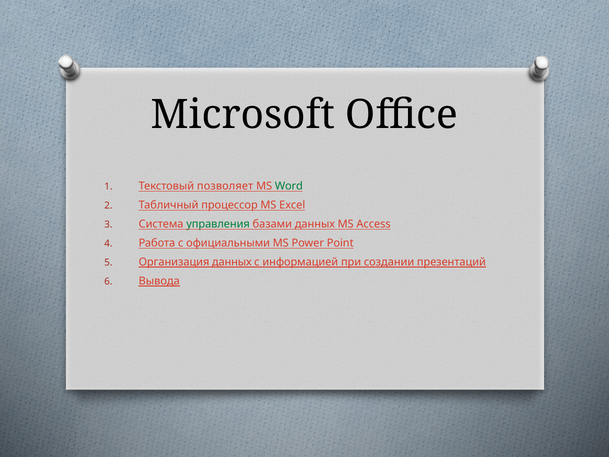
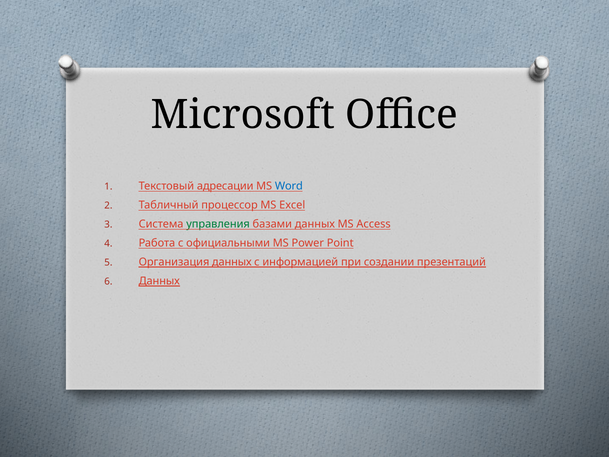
позволяет: позволяет -> адресации (225, 186)
Word colour: green -> blue (289, 186)
Вывода: Вывода -> Данных (159, 281)
